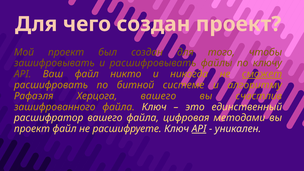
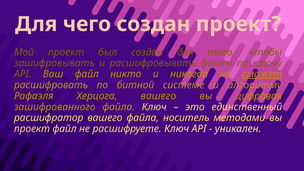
счастлив: счастлив -> цифровая (259, 96)
цифровая: цифровая -> носитель (186, 118)
API underline: present -> none (199, 129)
